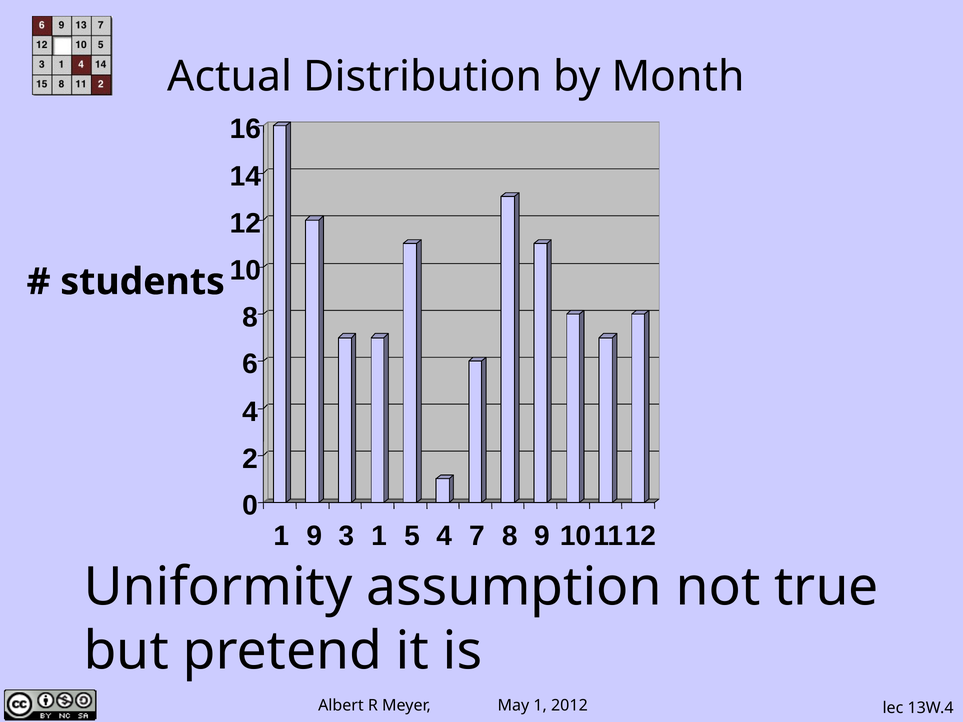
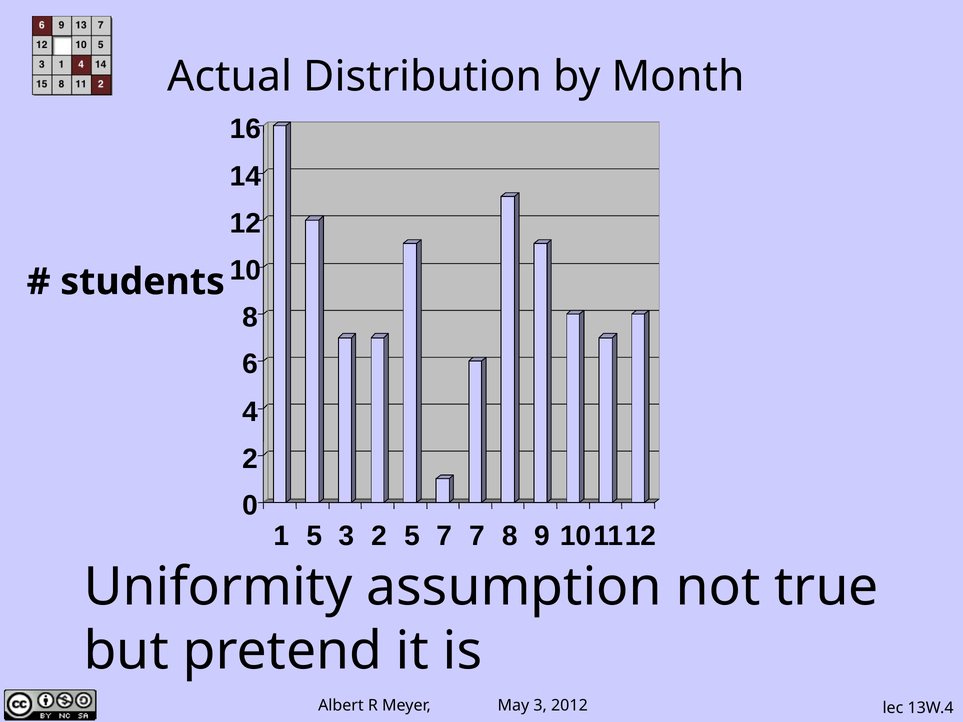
1 9: 9 -> 5 (314, 536)
3 1: 1 -> 2 (379, 536)
5 4: 4 -> 7 (444, 536)
1: 1 -> 3 (540, 706)
